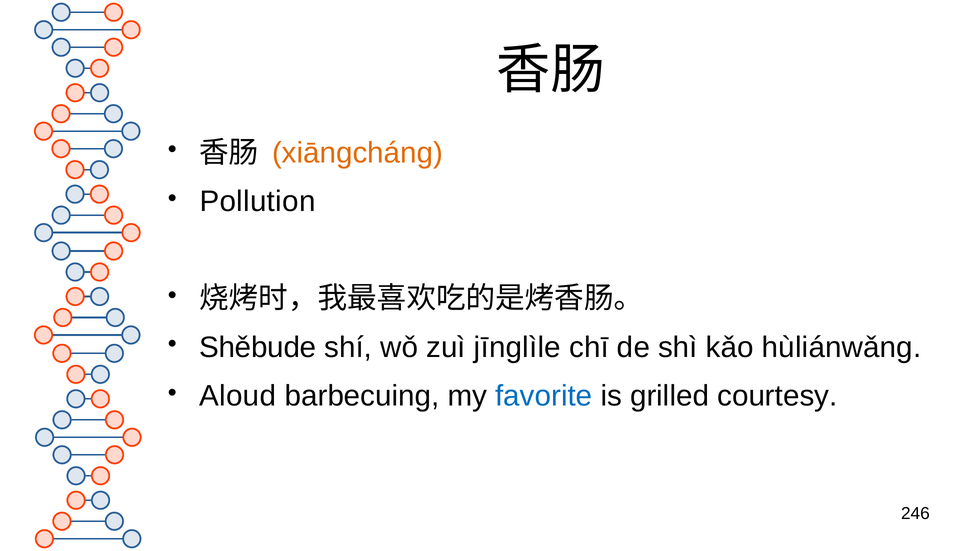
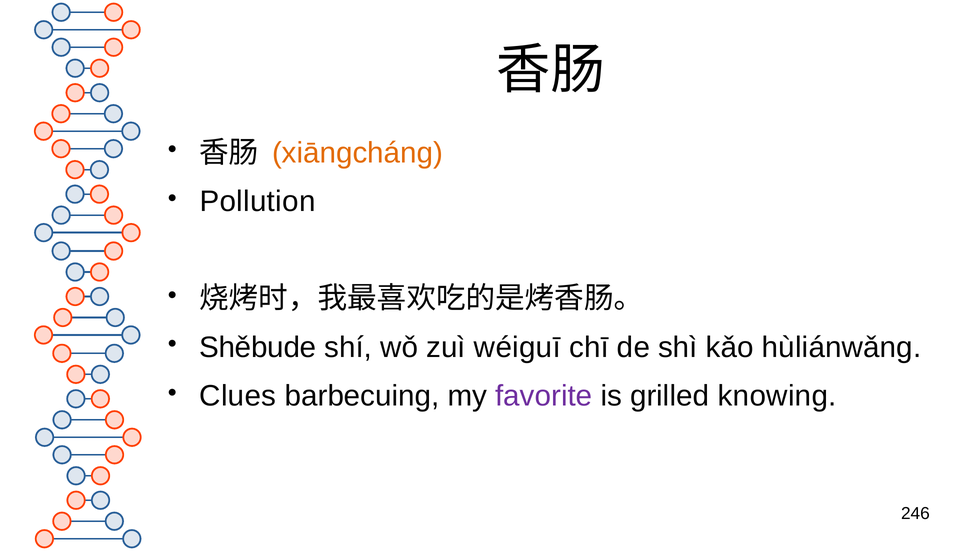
jīnglìle: jīnglìle -> wéiguī (517, 347)
Aloud: Aloud -> Clues (238, 396)
favorite colour: blue -> purple (544, 396)
courtesy: courtesy -> knowing (777, 396)
